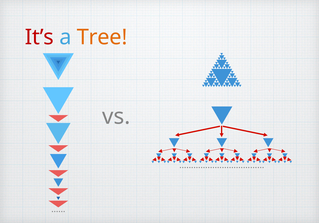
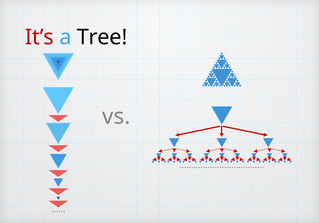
Tree colour: orange -> black (102, 37)
